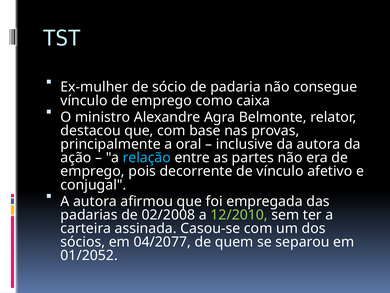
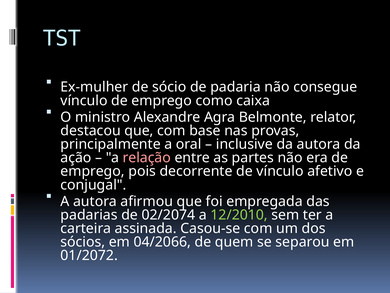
relação colour: light blue -> pink (147, 158)
02/2008: 02/2008 -> 02/2074 (168, 215)
04/2077: 04/2077 -> 04/2066 (162, 242)
01/2052: 01/2052 -> 01/2072 (89, 255)
